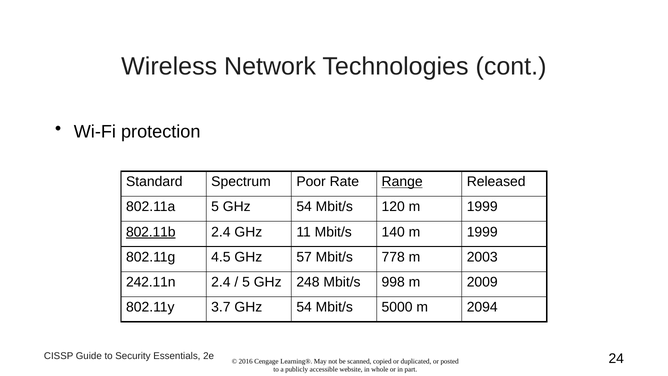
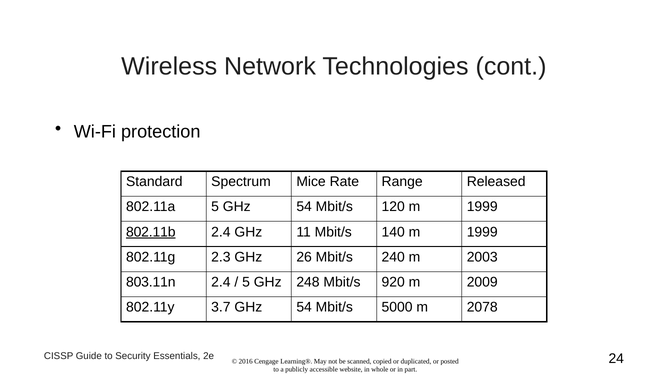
Poor: Poor -> Mice (311, 182)
Range underline: present -> none (402, 182)
4.5: 4.5 -> 2.3 (221, 257)
57: 57 -> 26 (304, 257)
778: 778 -> 240 (393, 257)
242.11n: 242.11n -> 803.11n (151, 282)
998: 998 -> 920 (393, 282)
2094: 2094 -> 2078 (482, 307)
